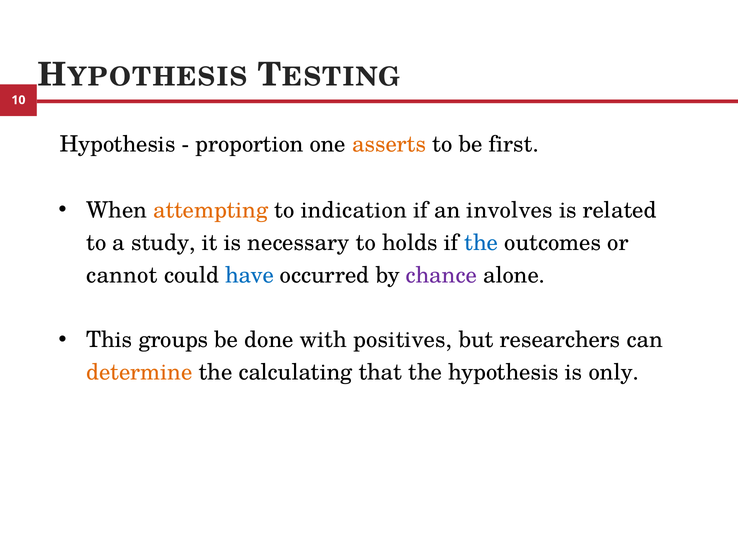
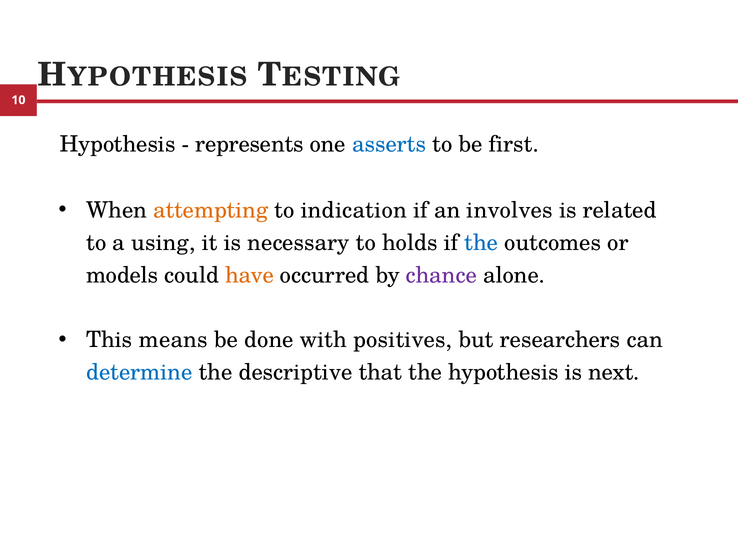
proportion: proportion -> represents (249, 144)
asserts colour: orange -> blue (389, 144)
study: study -> using (163, 243)
cannot: cannot -> models (122, 275)
have colour: blue -> orange (250, 275)
groups: groups -> means (173, 340)
determine colour: orange -> blue (139, 373)
calculating: calculating -> descriptive (295, 373)
only: only -> next (614, 373)
